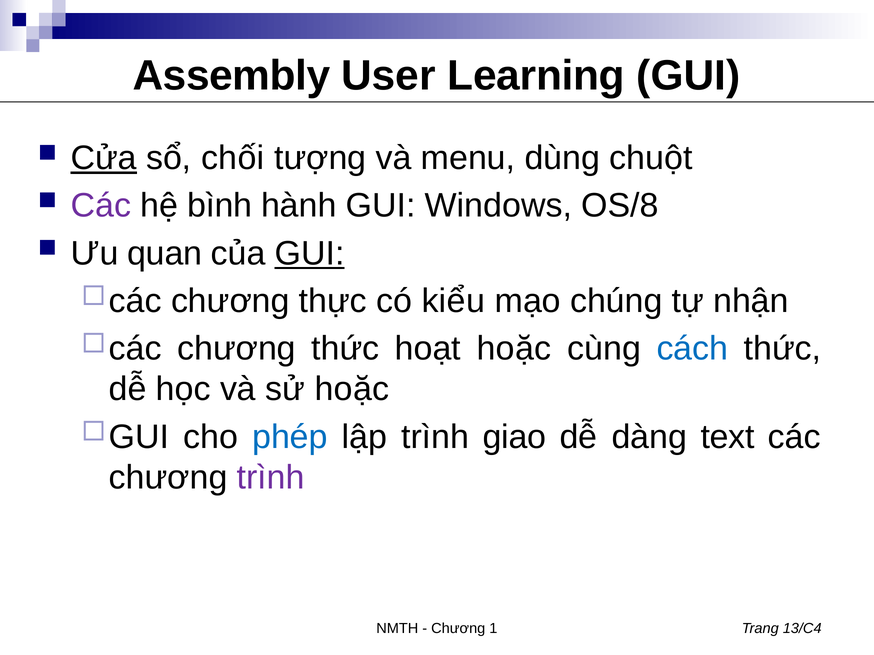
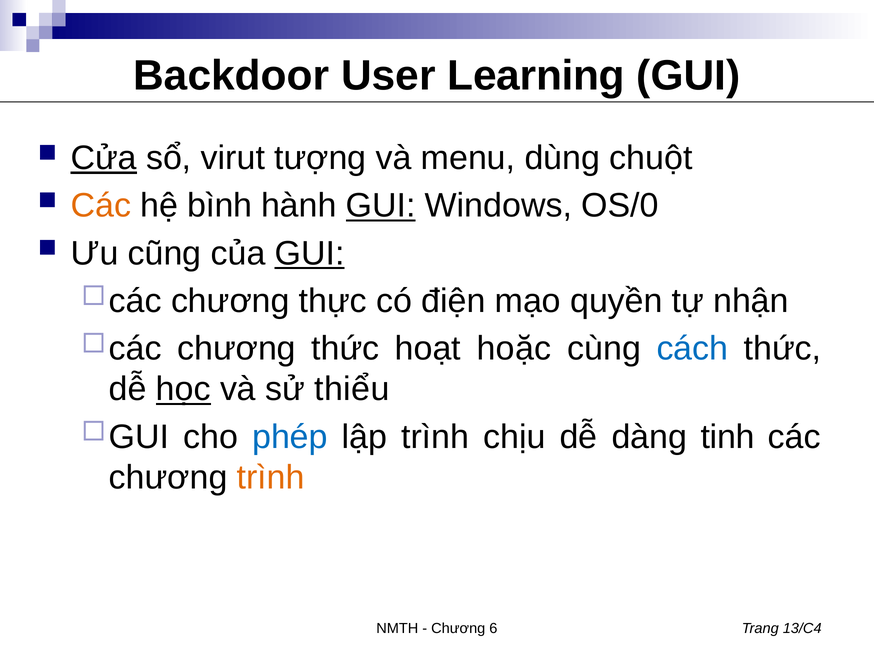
Assembly: Assembly -> Backdoor (231, 76)
chối: chối -> virut (233, 158)
Các colour: purple -> orange (101, 206)
GUI underline: none -> present (381, 206)
OS/8: OS/8 -> OS/0 (620, 206)
quan: quan -> cũng (165, 253)
kiểu: kiểu -> điện (453, 301)
chúng: chúng -> quyền (616, 301)
học underline: none -> present (183, 390)
sử hoặc: hoặc -> thiểu (352, 390)
giao: giao -> chịu (514, 437)
text: text -> tinh (728, 437)
trình colour: purple -> orange (271, 478)
1: 1 -> 6 (493, 629)
